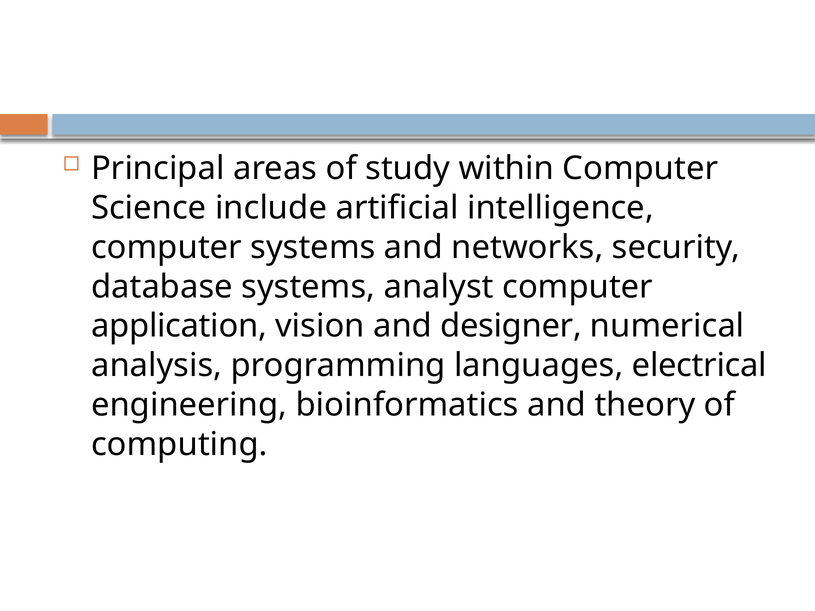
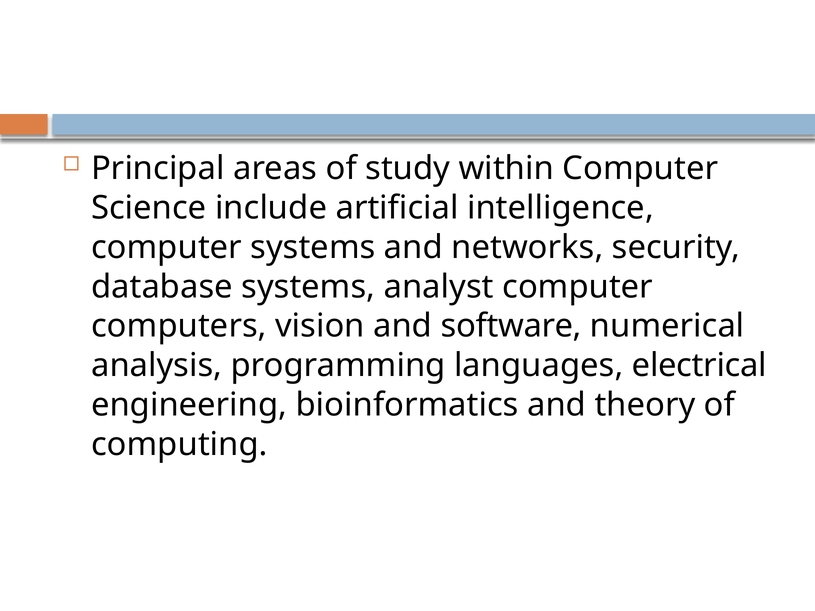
application: application -> computers (179, 326)
designer: designer -> software (511, 326)
